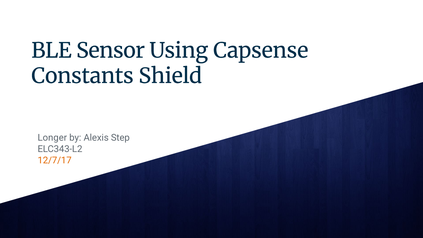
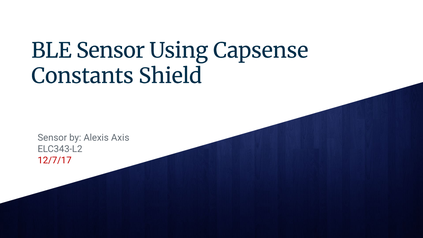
Longer: Longer -> Sensor (52, 138)
Step: Step -> Axis (120, 138)
12/7/17 colour: orange -> red (55, 160)
